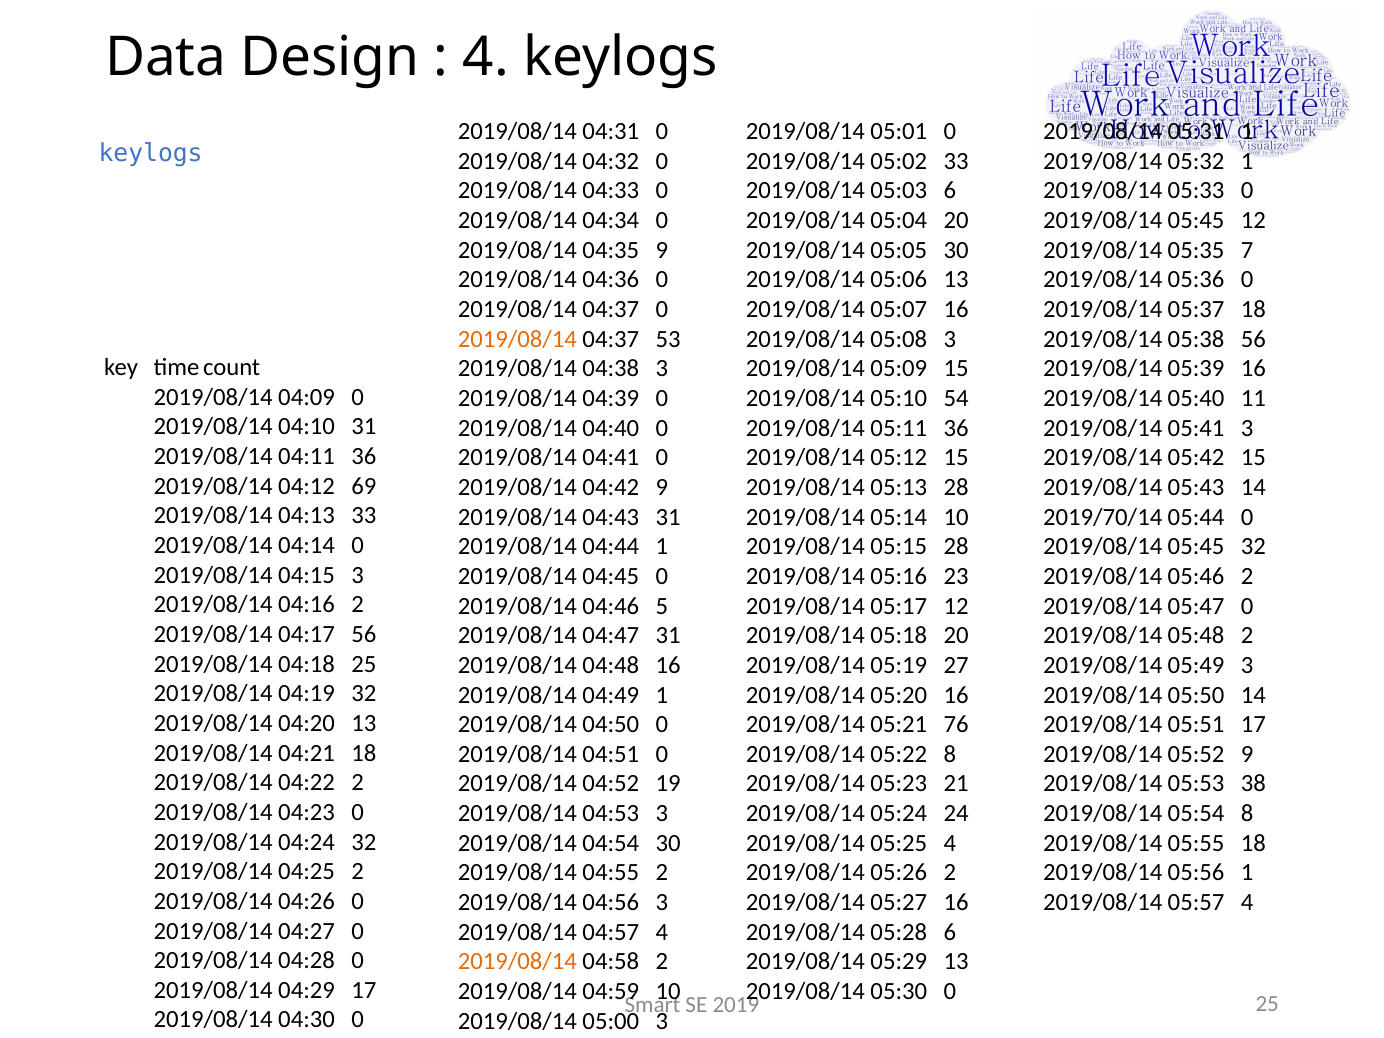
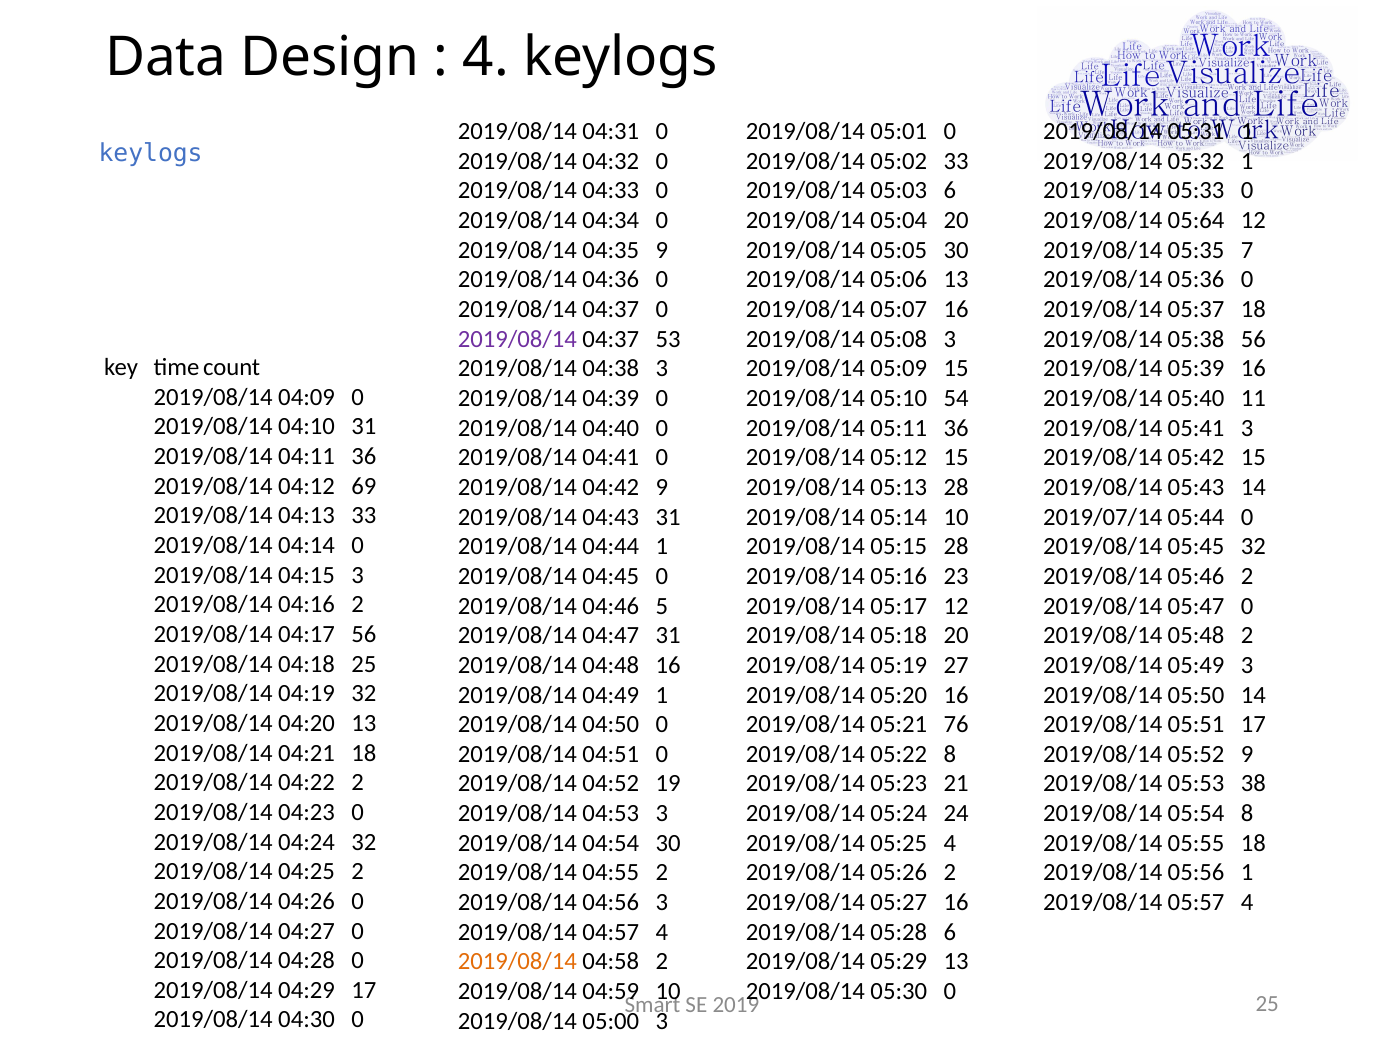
05:45: 05:45 -> 05:64 (1196, 220)
2019/08/14 colour: orange -> purple (517, 339)
2019/70/14: 2019/70/14 -> 2019/07/14 (1103, 517)
